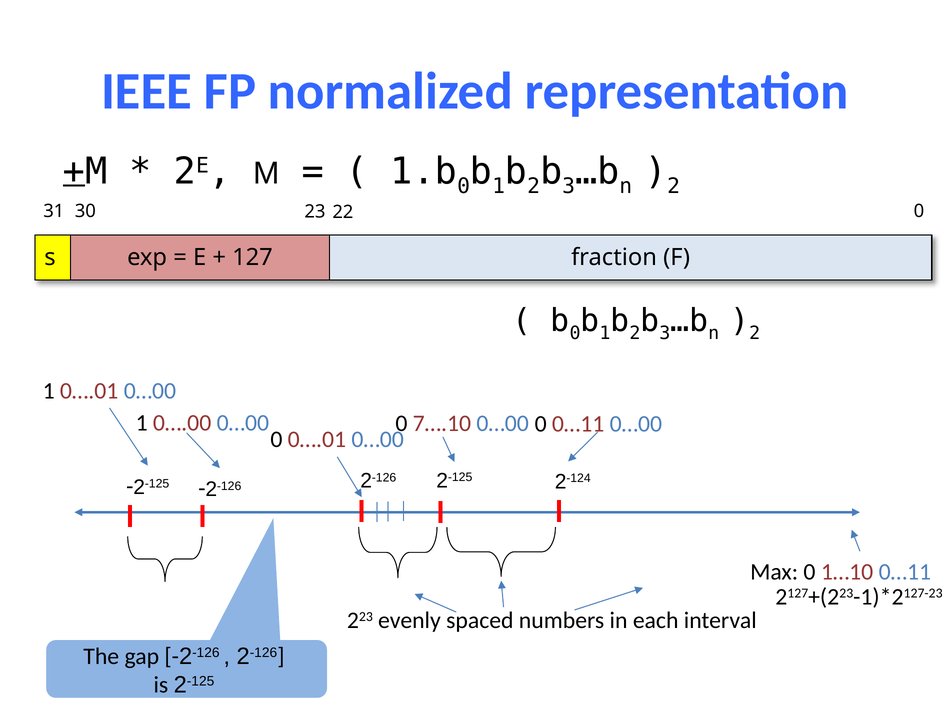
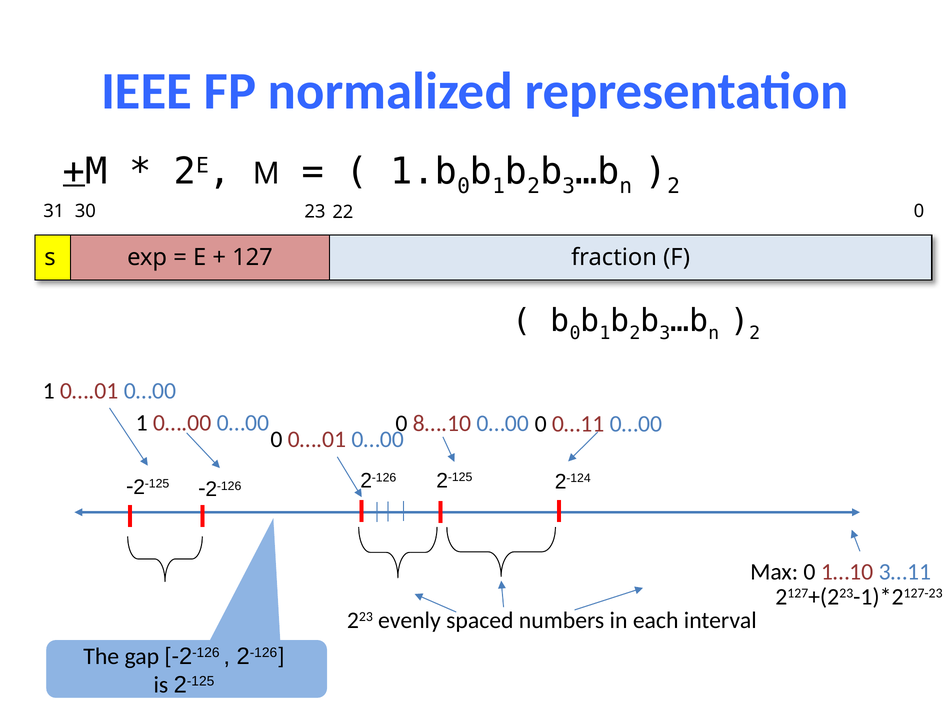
7….10: 7….10 -> 8….10 (442, 424)
1…10 0…11: 0…11 -> 3…11 (905, 572)
